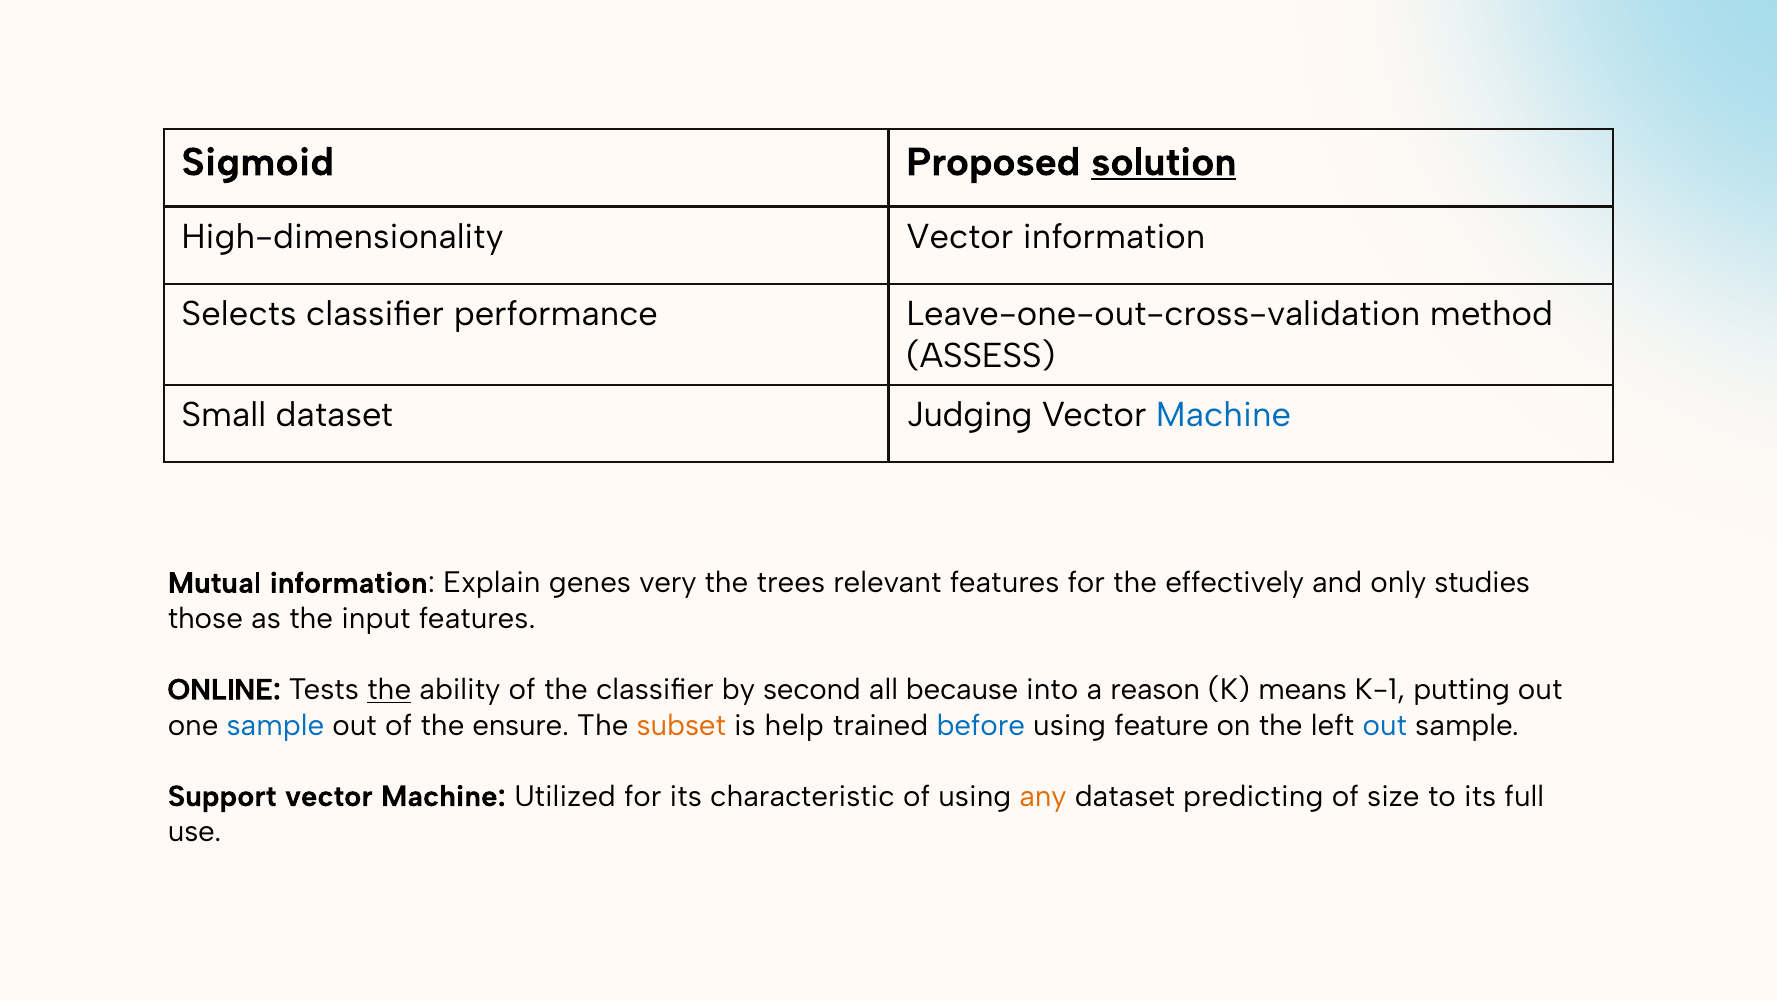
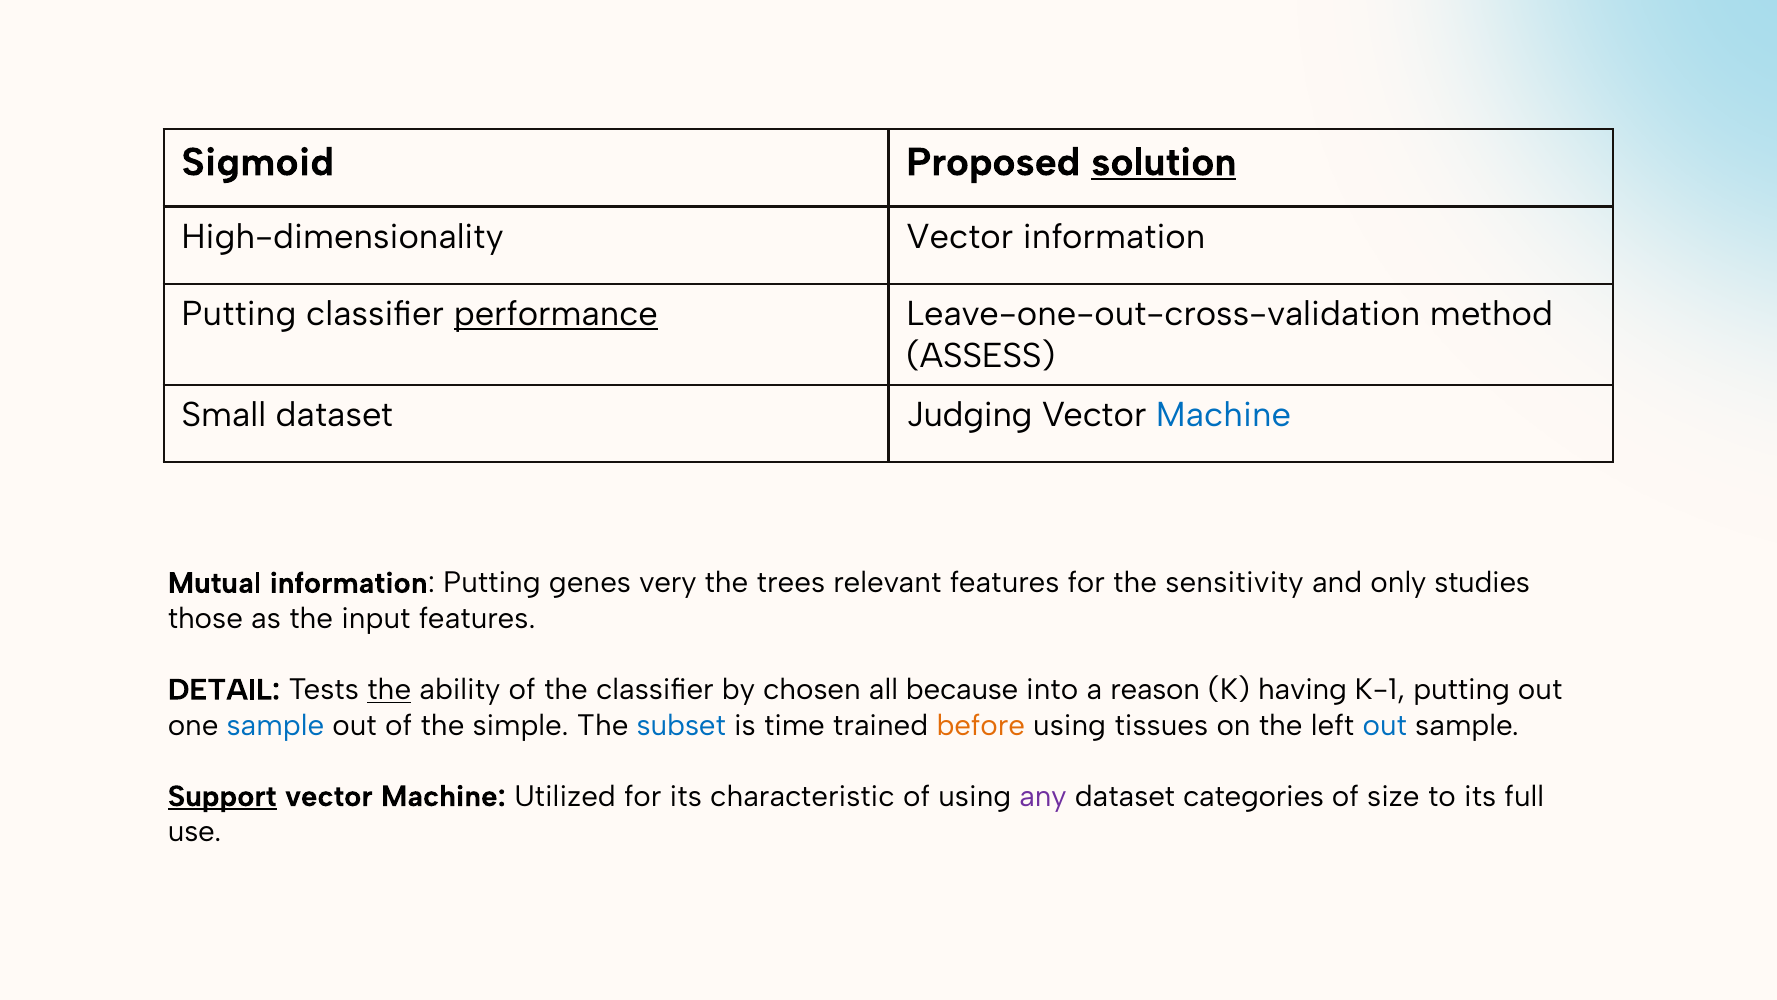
Selects: Selects -> Putting (239, 314)
performance underline: none -> present (556, 314)
Mutual information Explain: Explain -> Putting (492, 583)
effectively: effectively -> sensitivity (1234, 583)
ONLINE: ONLINE -> DETAIL (224, 689)
second: second -> chosen (812, 689)
means: means -> having (1303, 689)
ensure: ensure -> simple (521, 725)
subset colour: orange -> blue (681, 725)
help: help -> time (794, 725)
before colour: blue -> orange (981, 725)
feature: feature -> tissues (1161, 725)
Support underline: none -> present (222, 796)
any colour: orange -> purple (1043, 796)
predicting: predicting -> categories (1254, 796)
